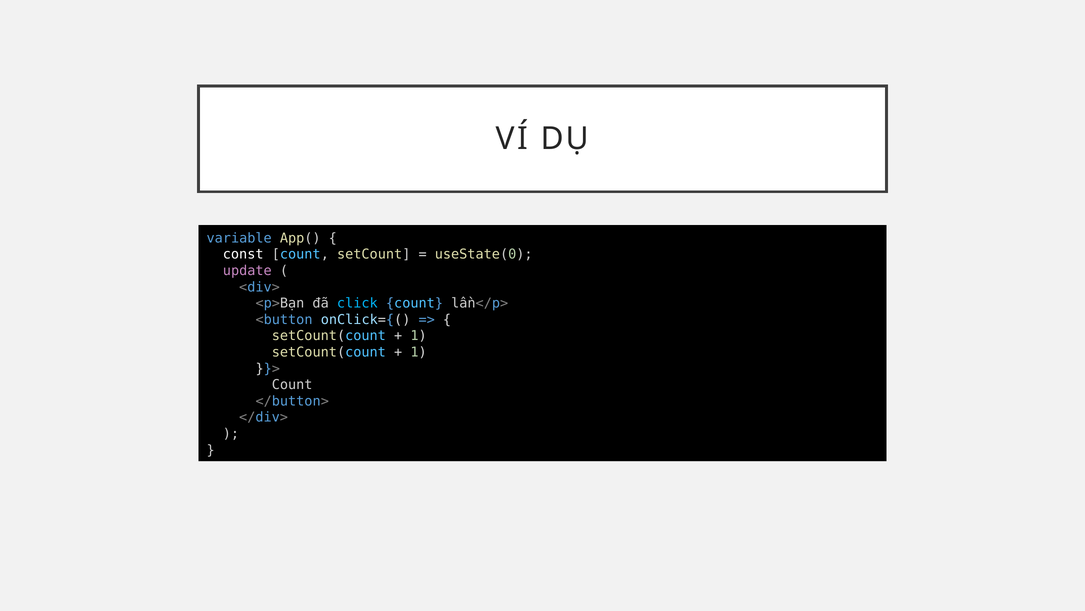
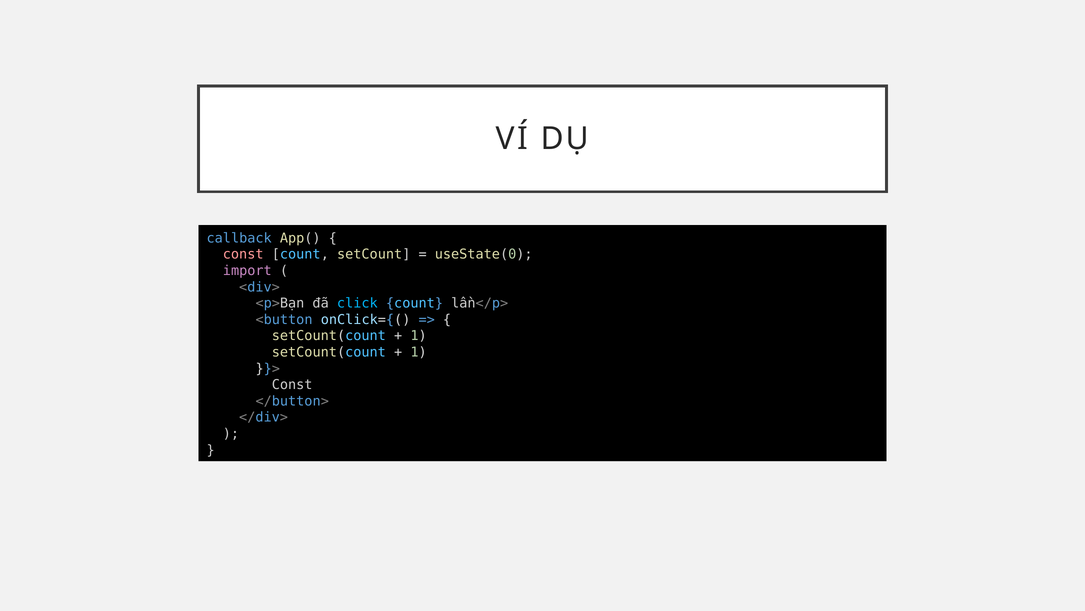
variable: variable -> callback (239, 238)
const colour: white -> pink (243, 254)
update: update -> import (247, 271)
Count: Count -> Const (292, 384)
